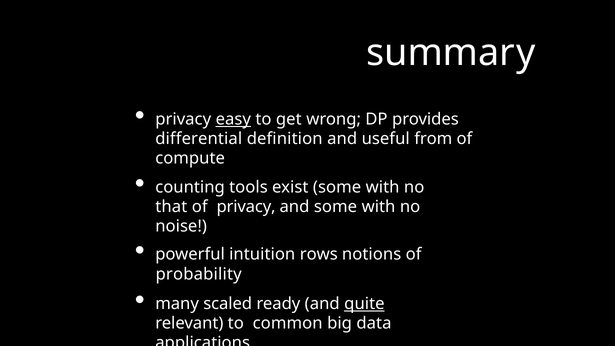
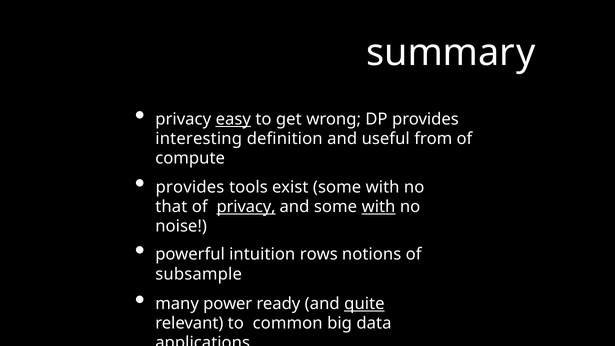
differential: differential -> interesting (199, 139)
counting: counting -> provides (190, 187)
privacy underline: none -> present (246, 207)
with underline: none -> present (379, 207)
probability: probability -> subsample (199, 274)
scaled: scaled -> power (228, 304)
